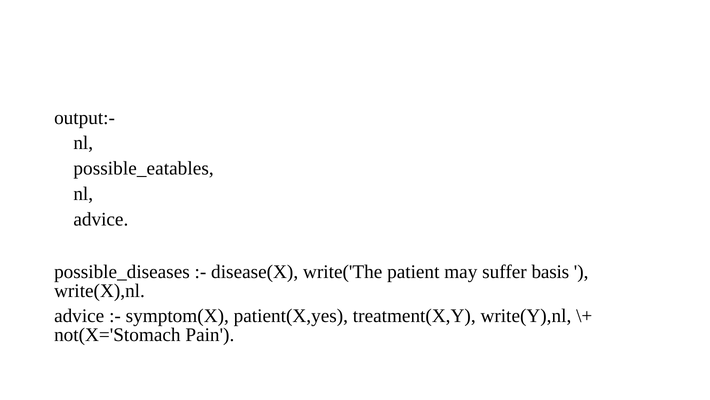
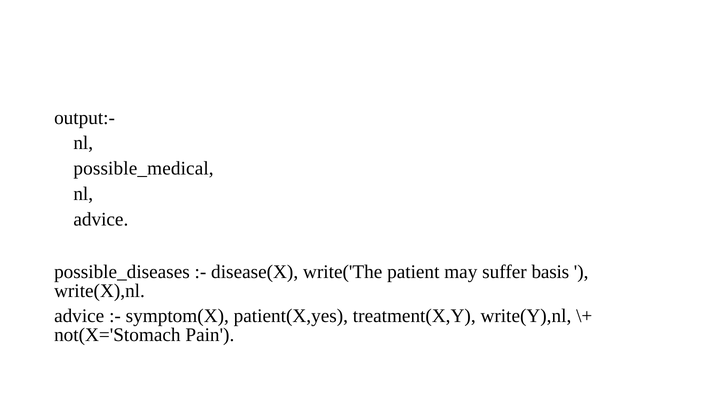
possible_eatables: possible_eatables -> possible_medical (144, 168)
